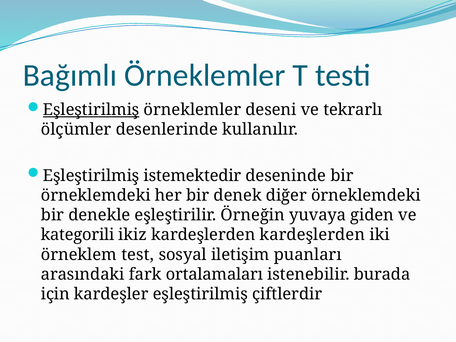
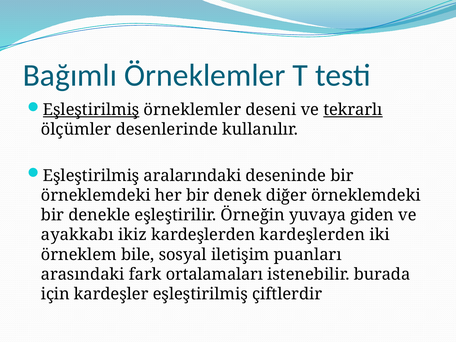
tekrarlı underline: none -> present (353, 110)
istemektedir: istemektedir -> aralarındaki (192, 176)
kategorili: kategorili -> ayakkabı (77, 235)
test: test -> bile (138, 255)
